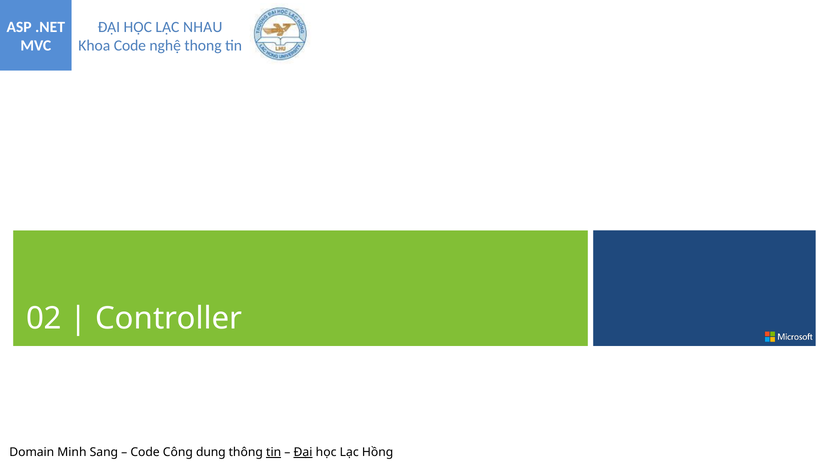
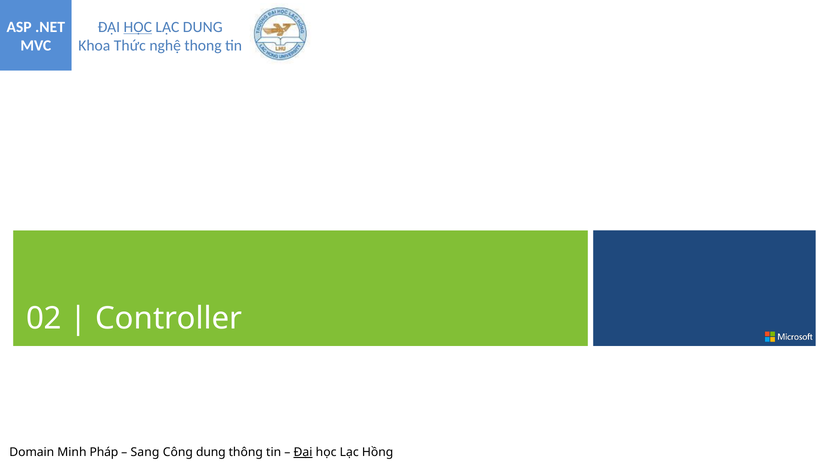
HỌC underline: none -> present (138, 27)
LẠC NHAU: NHAU -> DUNG (203, 27)
Khoa Code: Code -> Thức (130, 46)
Sang: Sang -> Pháp (104, 453)
Code: Code -> Sang (145, 453)
tin underline: present -> none (274, 453)
